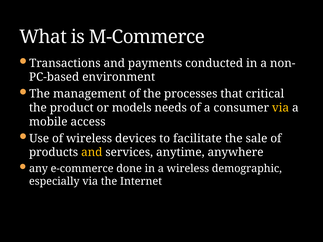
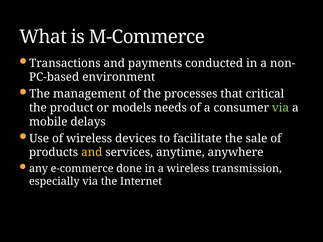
via colour: yellow -> light green (281, 108)
access: access -> delays (88, 122)
demographic: demographic -> transmission (247, 169)
